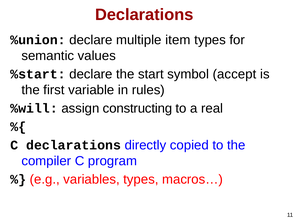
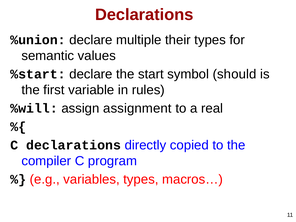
item: item -> their (178, 40)
accept: accept -> should (235, 74)
constructing: constructing -> assignment (137, 108)
